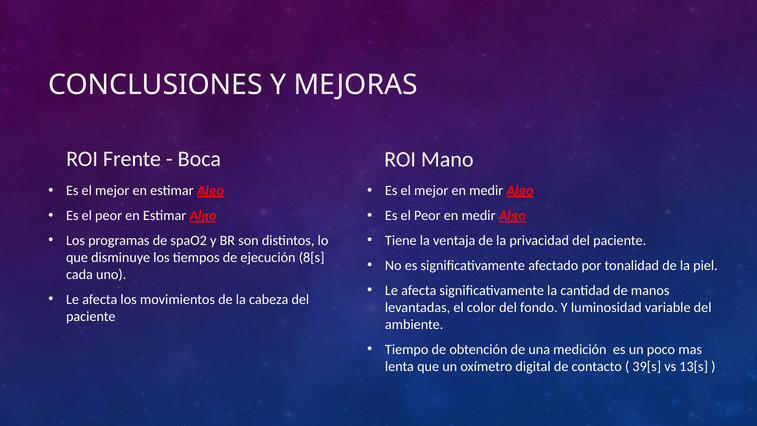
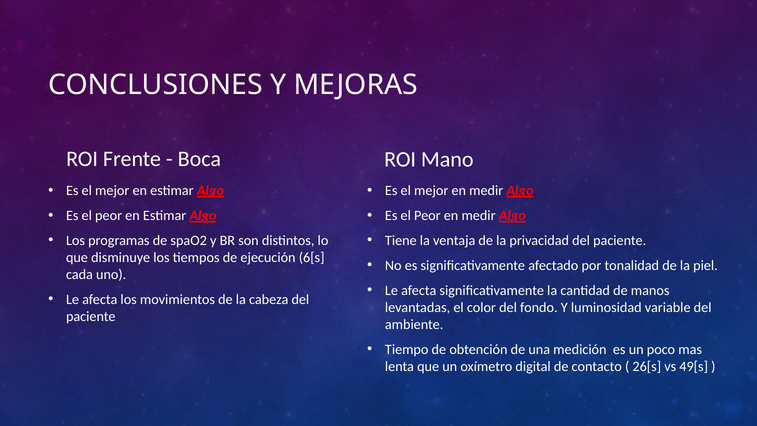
8[s: 8[s -> 6[s (312, 257)
39[s: 39[s -> 26[s (647, 366)
13[s: 13[s -> 49[s (694, 366)
